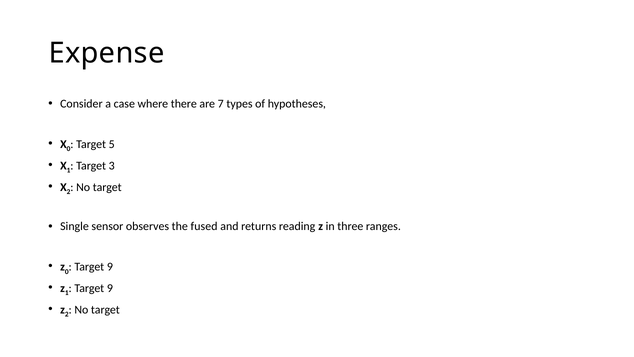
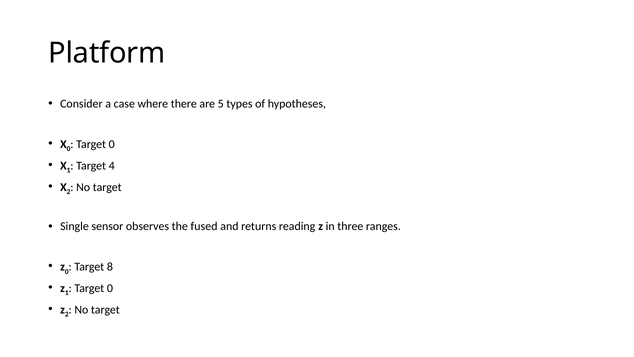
Expense: Expense -> Platform (107, 53)
7: 7 -> 5 (221, 104)
5: 5 -> 0 (112, 144)
3: 3 -> 4 (112, 166)
9: 9 -> 8 (110, 267)
9: 9 -> 0 (110, 288)
